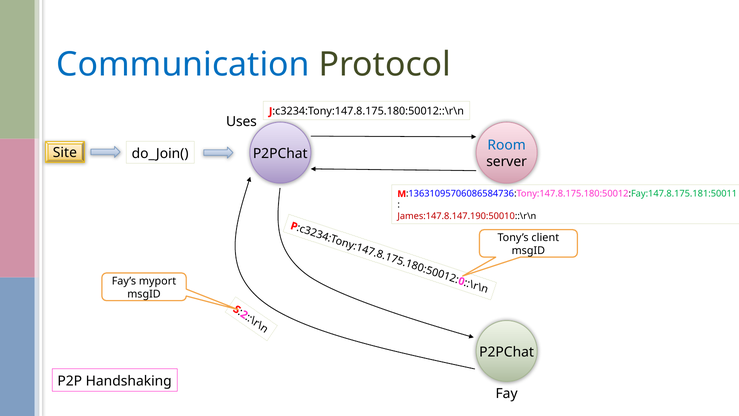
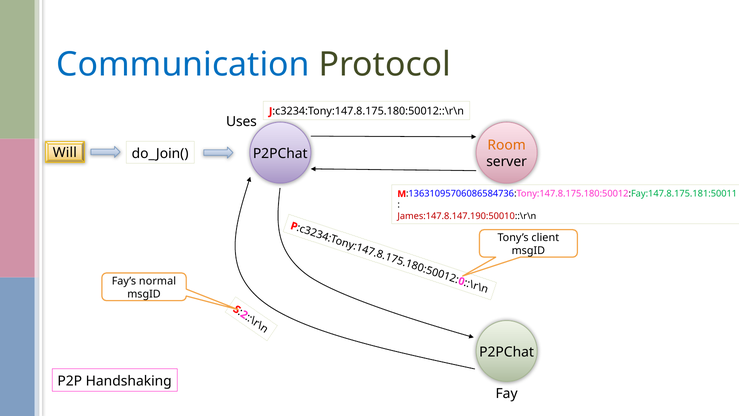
Room colour: blue -> orange (507, 145)
Site: Site -> Will (65, 153)
myport: myport -> normal (158, 281)
